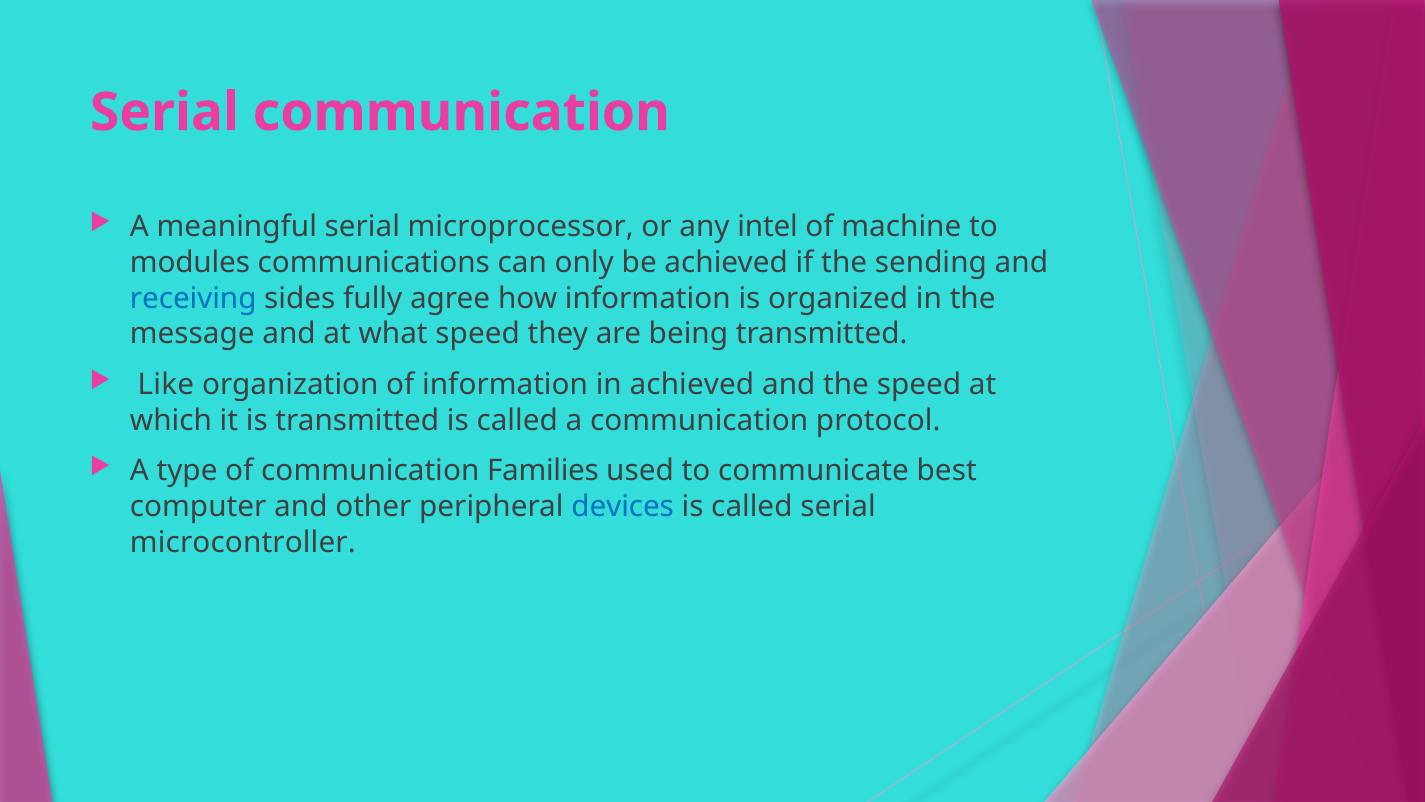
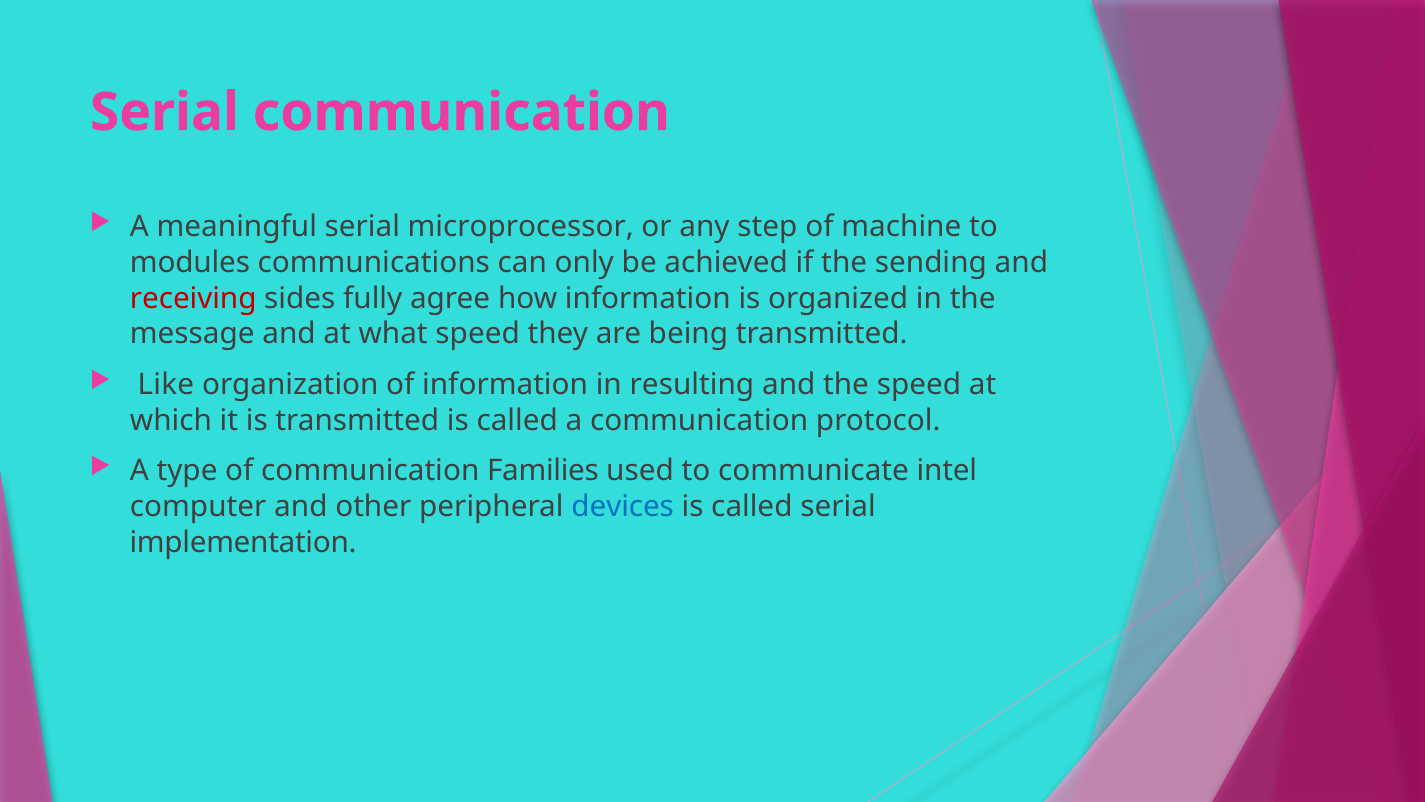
intel: intel -> step (767, 227)
receiving colour: blue -> red (193, 298)
in achieved: achieved -> resulting (692, 384)
best: best -> intel (947, 471)
microcontroller: microcontroller -> implementation (243, 542)
